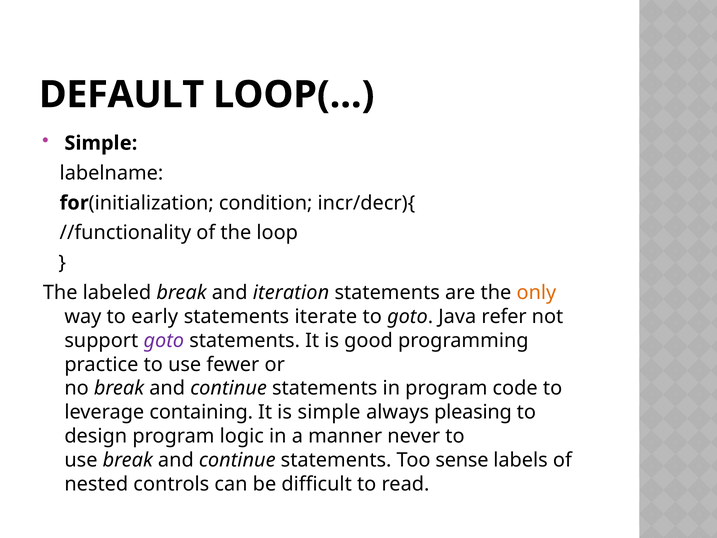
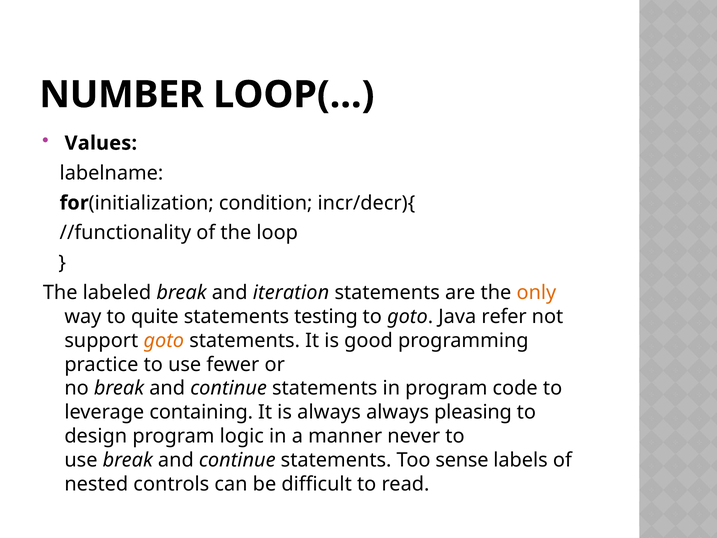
DEFAULT: DEFAULT -> NUMBER (122, 95)
Simple: Simple -> Values (101, 143)
early: early -> quite (155, 316)
iterate: iterate -> testing (326, 316)
goto colour: purple -> orange (164, 340)
is simple: simple -> always (329, 412)
